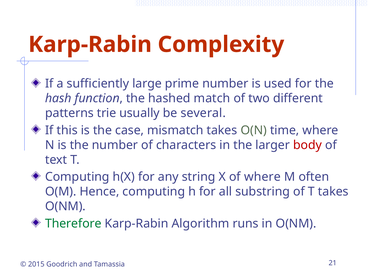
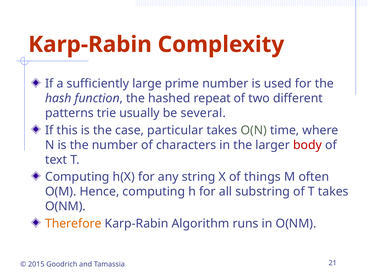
match: match -> repeat (212, 98)
mismatch: mismatch -> particular (175, 130)
of where: where -> things (262, 177)
Therefore colour: green -> orange (73, 223)
